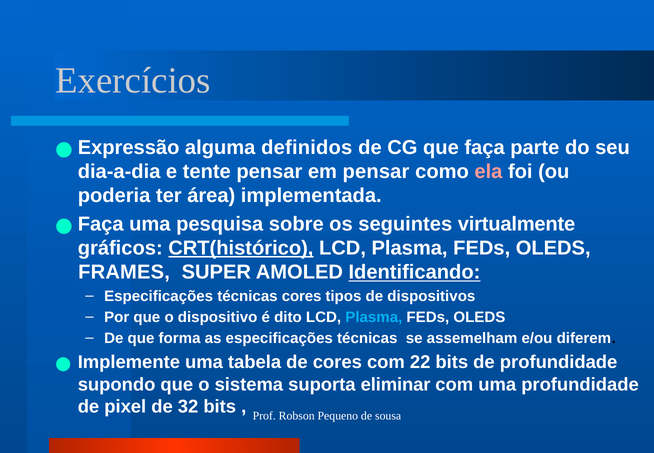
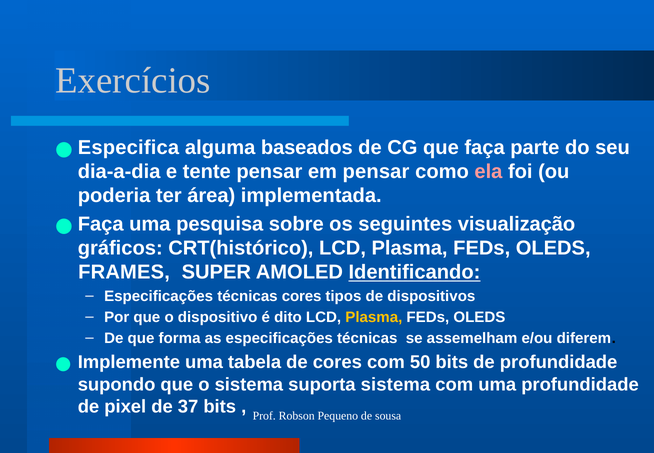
Expressão: Expressão -> Especifica (128, 147)
definidos: definidos -> baseados (307, 147)
virtualmente: virtualmente -> visualização (516, 224)
CRT(histórico underline: present -> none (241, 248)
Plasma colour: light blue -> yellow (374, 317)
22: 22 -> 50 (420, 362)
suporta eliminar: eliminar -> sistema (395, 384)
32: 32 -> 37 (188, 406)
